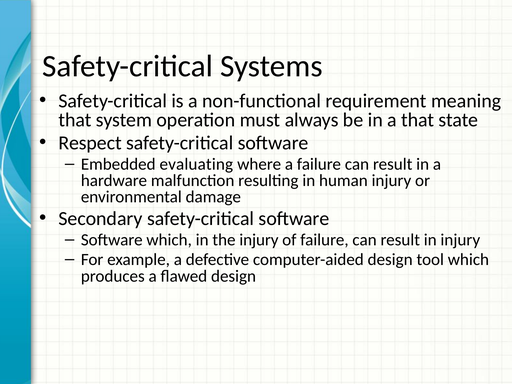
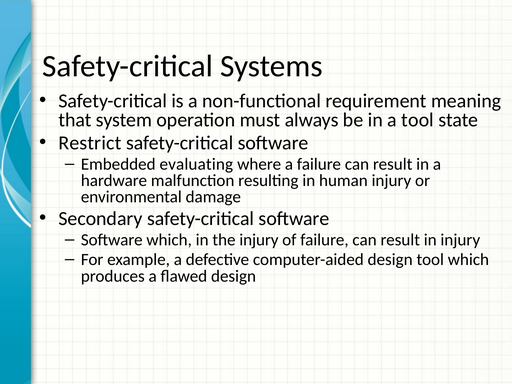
a that: that -> tool (418, 120)
Respect: Respect -> Restrict (90, 143)
